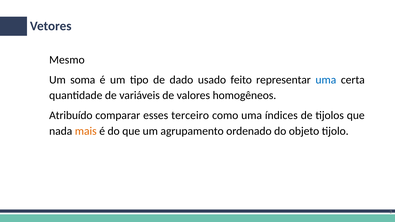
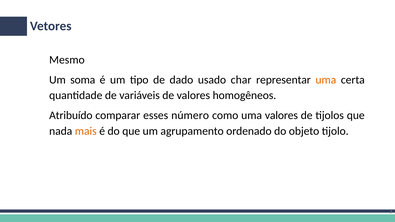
feito: feito -> char (241, 80)
uma colour: blue -> orange (326, 80)
terceiro: terceiro -> número (190, 115)
uma índices: índices -> valores (281, 115)
